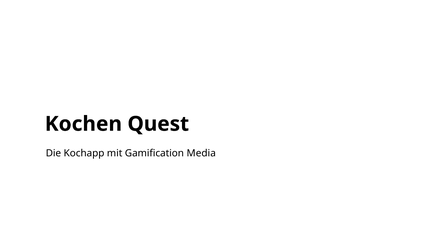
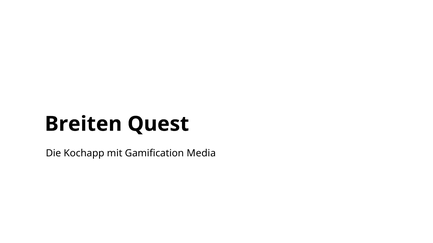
Kochen: Kochen -> Breiten (83, 124)
